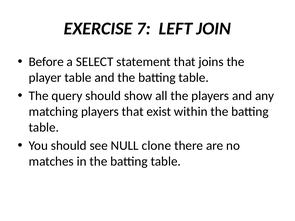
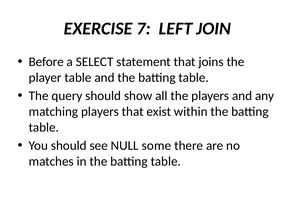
clone: clone -> some (156, 146)
